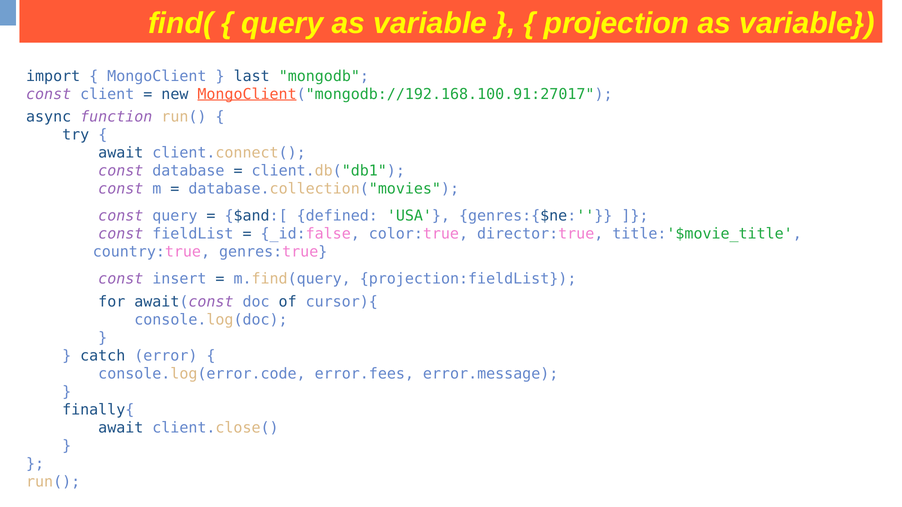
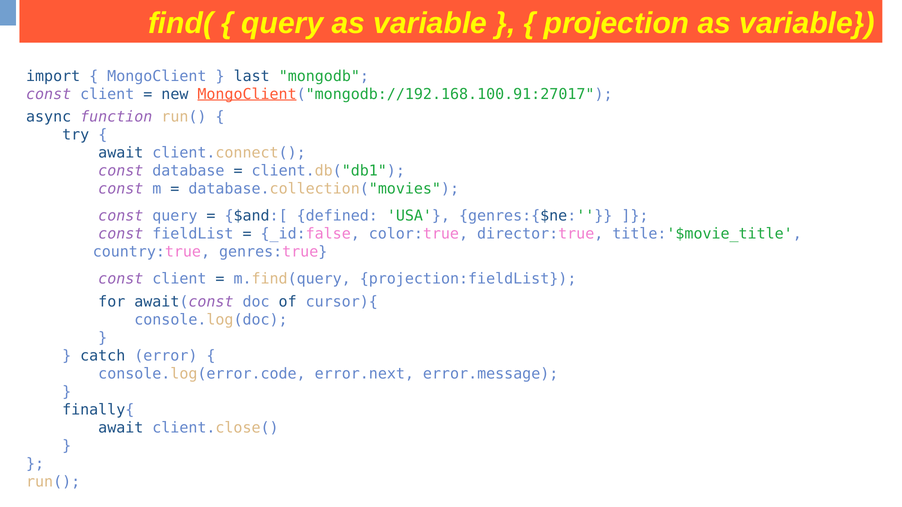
insert: insert -> client (179, 279)
error.fees: error.fees -> error.next (364, 374)
